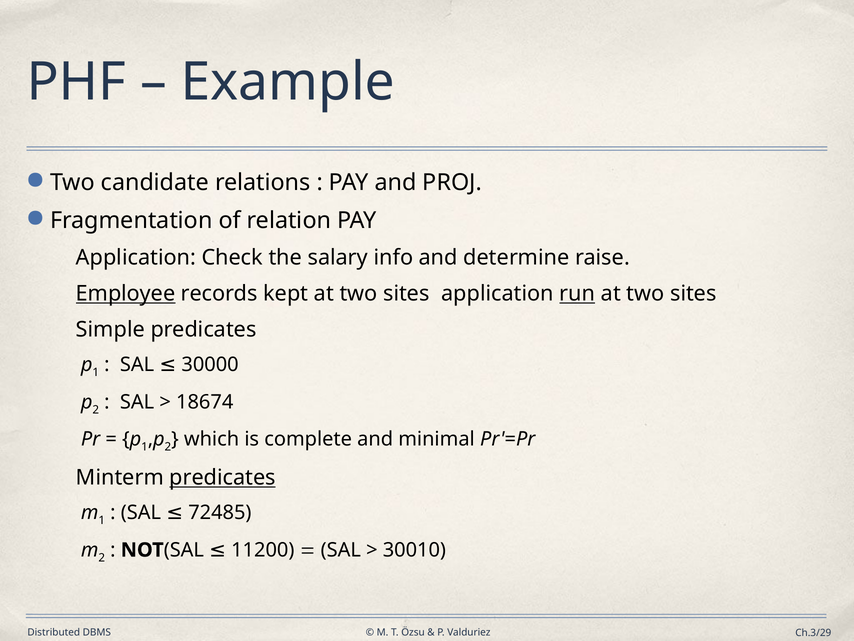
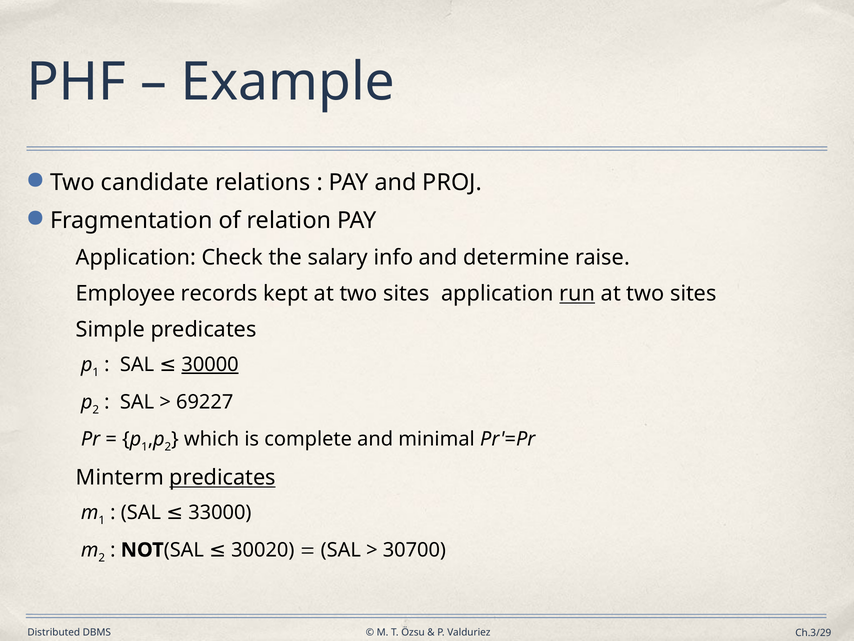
Employee underline: present -> none (126, 293)
30000 underline: none -> present (210, 364)
18674: 18674 -> 69227 (205, 402)
72485: 72485 -> 33000 (220, 512)
30010: 30010 -> 30700 (414, 550)
11200: 11200 -> 30020 (263, 550)
